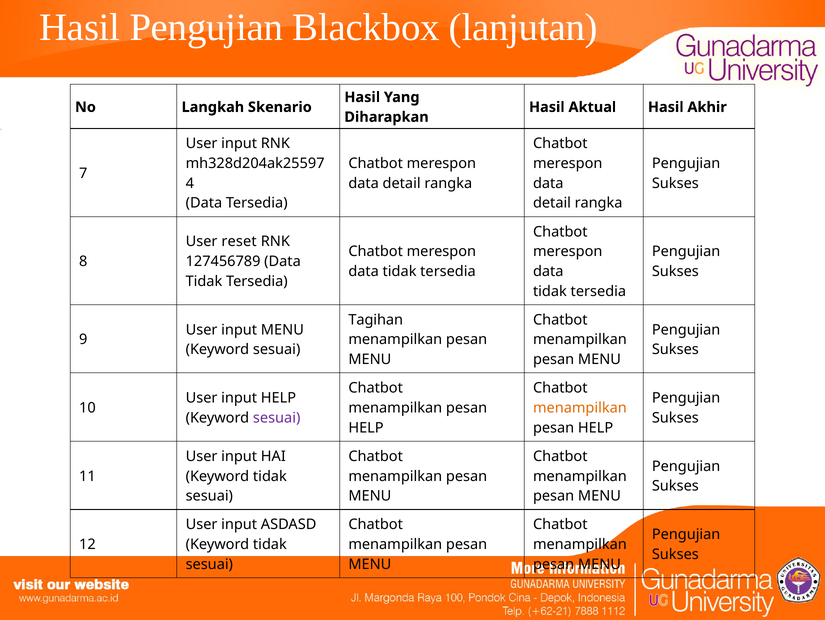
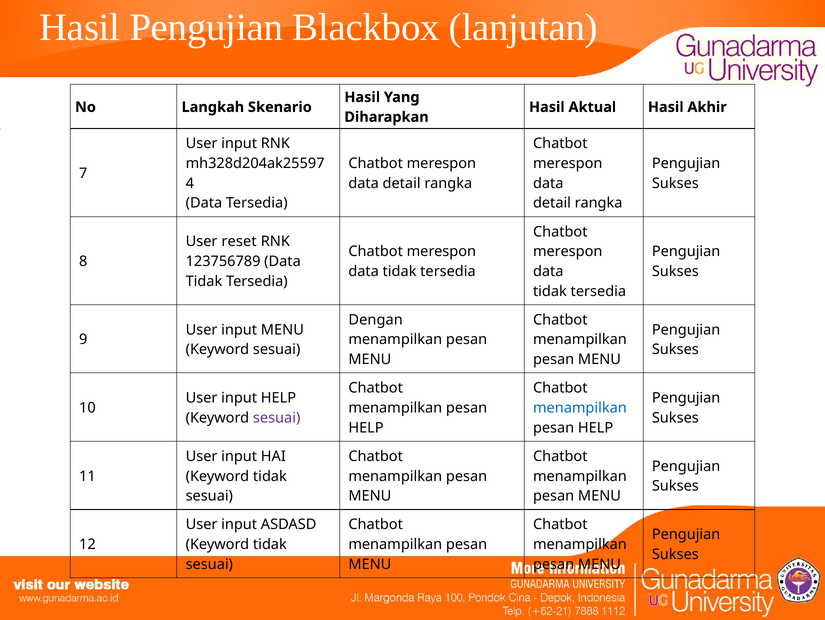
127456789: 127456789 -> 123756789 (223, 261)
Tagihan: Tagihan -> Dengan (376, 320)
menampilkan colour: orange -> blue (580, 408)
